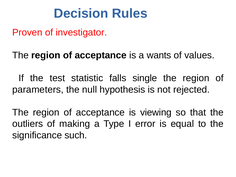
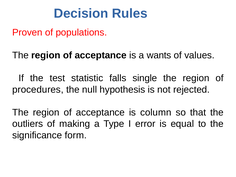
investigator: investigator -> populations (81, 32)
parameters: parameters -> procedures (38, 90)
viewing: viewing -> column (156, 112)
such: such -> form (76, 135)
